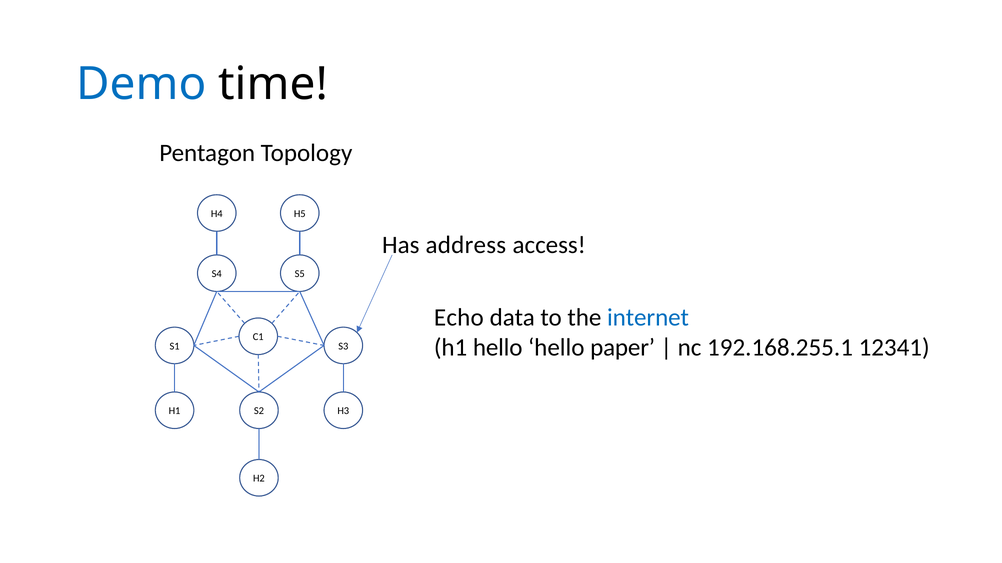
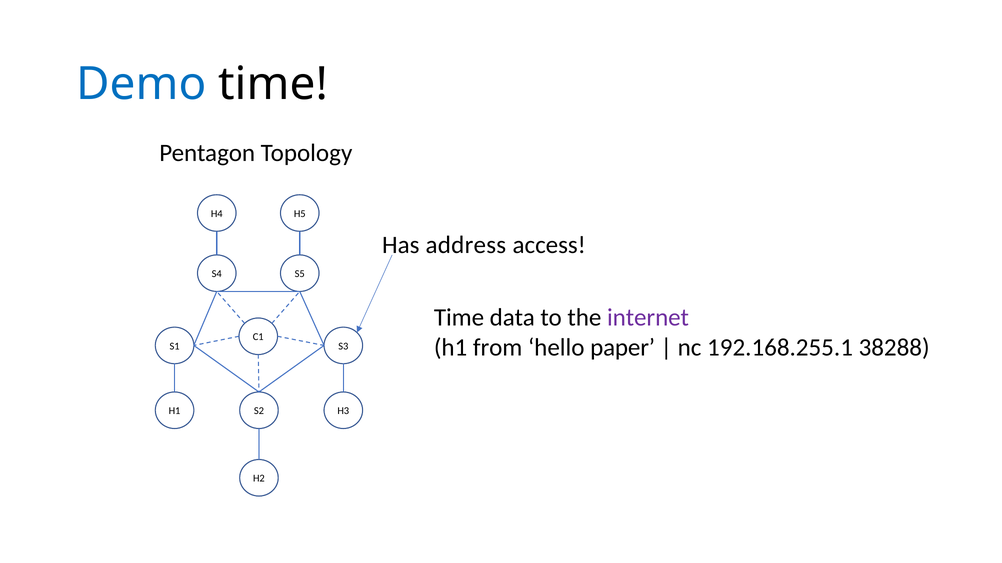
Echo: Echo -> Time (459, 318)
internet colour: blue -> purple (648, 318)
h1 hello: hello -> from (498, 348)
12341: 12341 -> 38288 (894, 348)
